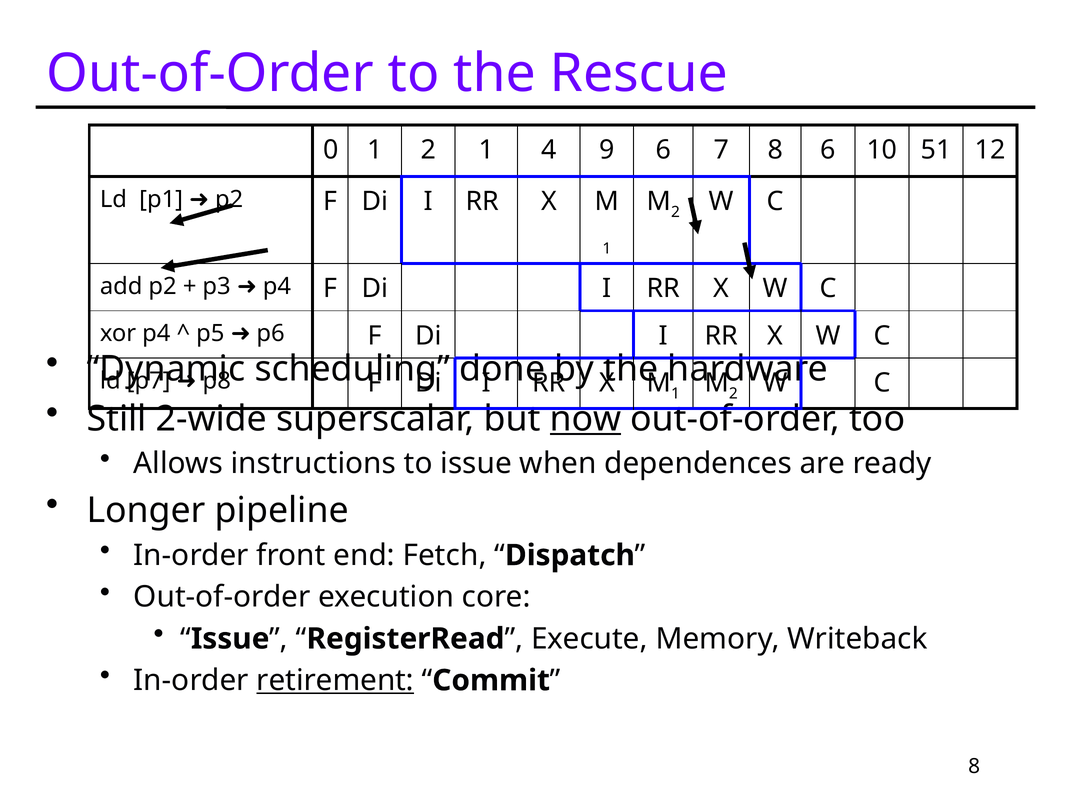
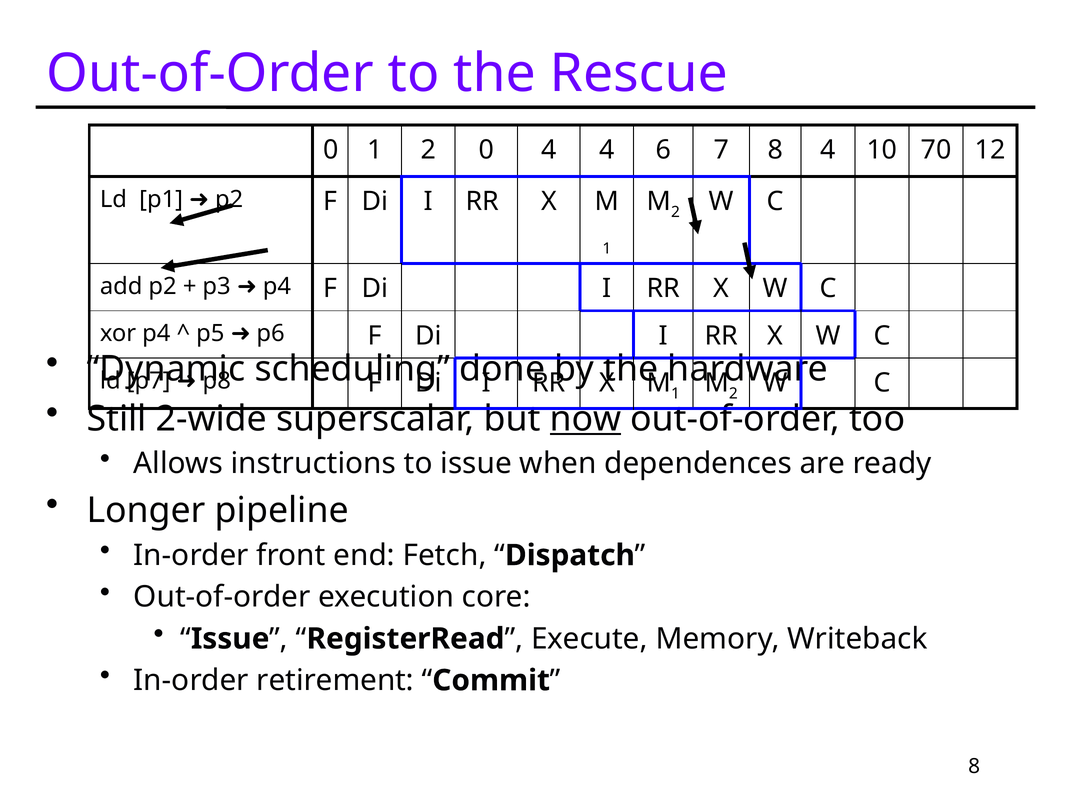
2 1: 1 -> 0 (486, 150)
4 9: 9 -> 4 (607, 150)
8 6: 6 -> 4 (828, 150)
51: 51 -> 70 (936, 150)
retirement underline: present -> none (335, 680)
